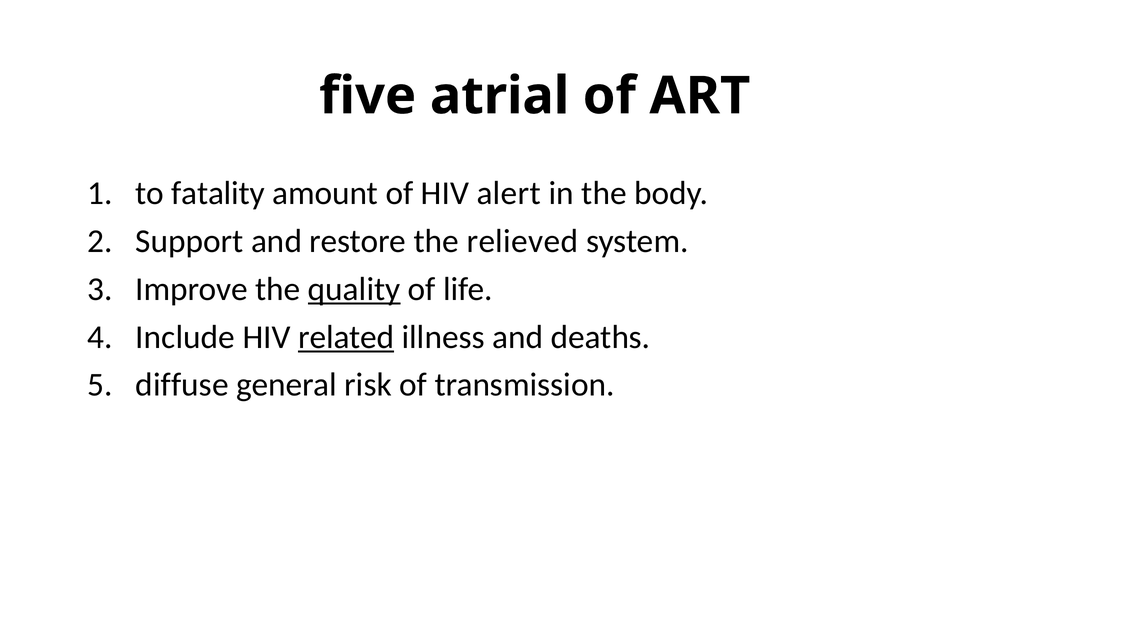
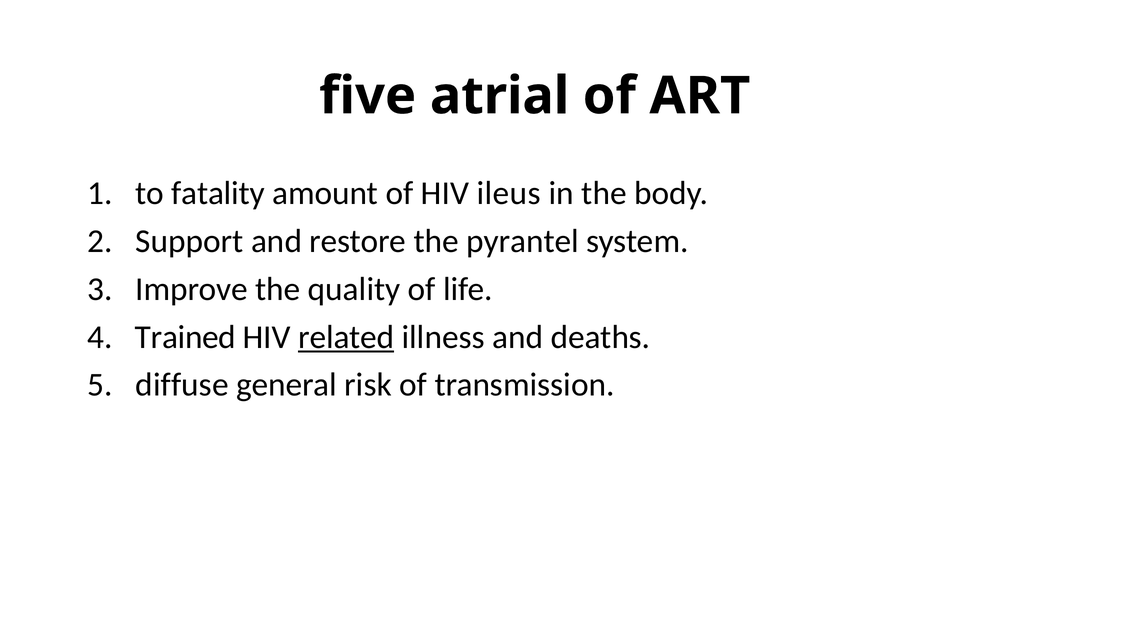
alert: alert -> ileus (509, 193)
relieved: relieved -> pyrantel (523, 241)
quality underline: present -> none (354, 289)
Include: Include -> Trained (185, 337)
